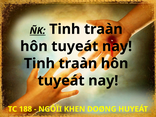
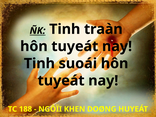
traàn: traàn -> suoái (78, 63)
